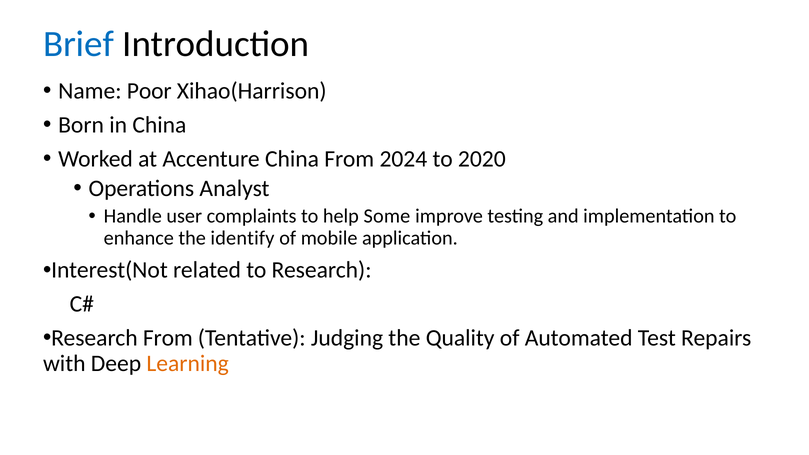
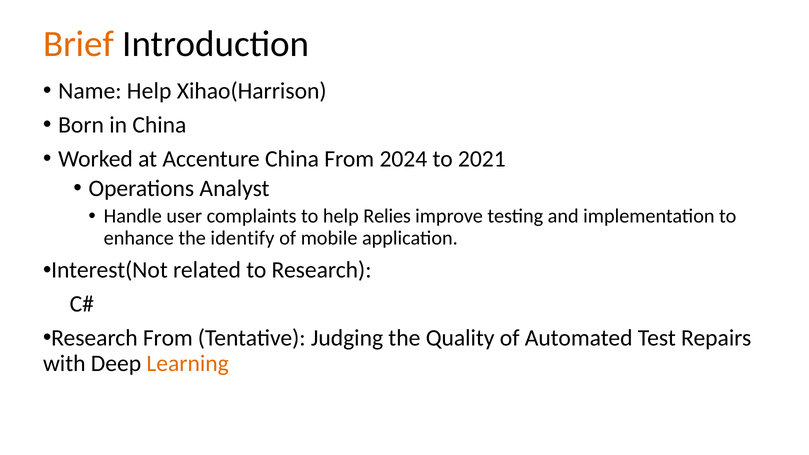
Brief colour: blue -> orange (79, 44)
Name Poor: Poor -> Help (149, 91)
2020: 2020 -> 2021 (482, 159)
Some: Some -> Relies (387, 216)
